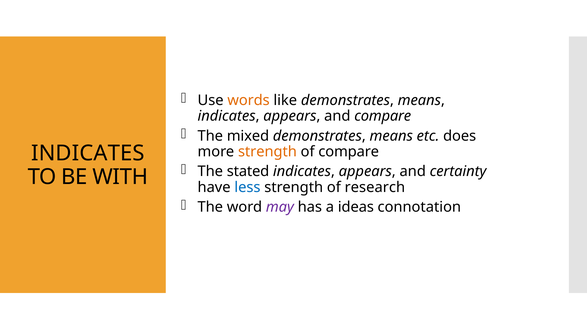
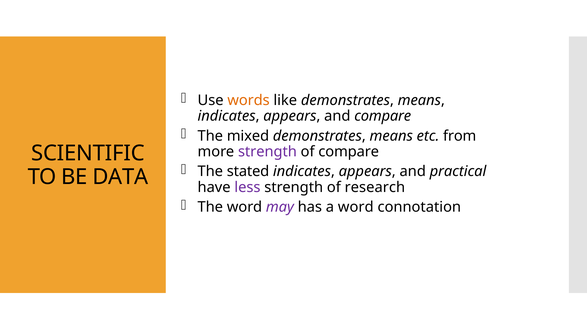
does: does -> from (460, 136)
INDICATES: INDICATES -> SCIENTIFIC (88, 153)
strength colour: orange -> purple (267, 152)
certainty: certainty -> practical (458, 172)
WITH: WITH -> DATA (120, 177)
less colour: blue -> purple (247, 187)
a ideas: ideas -> word (356, 207)
